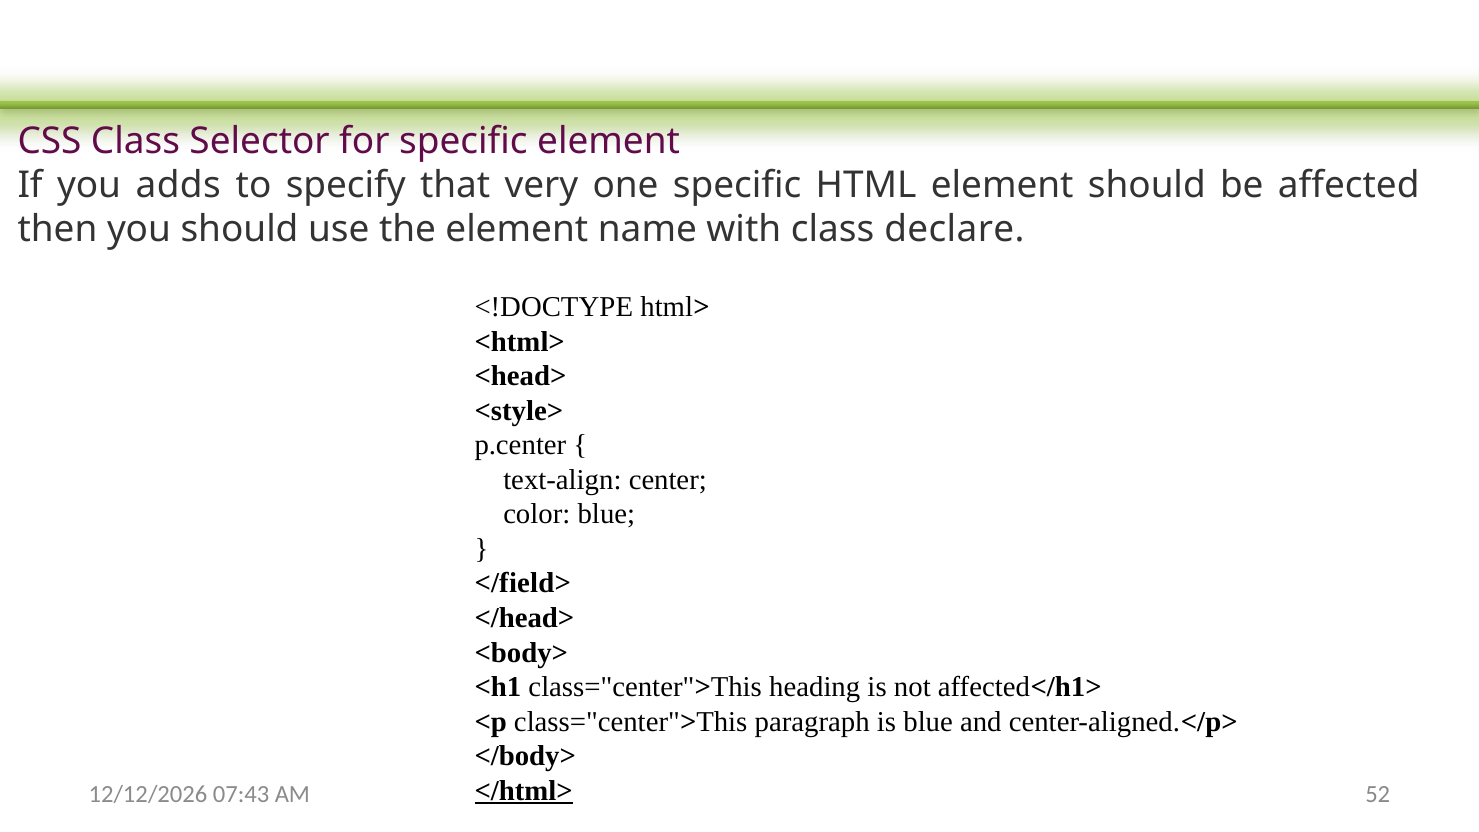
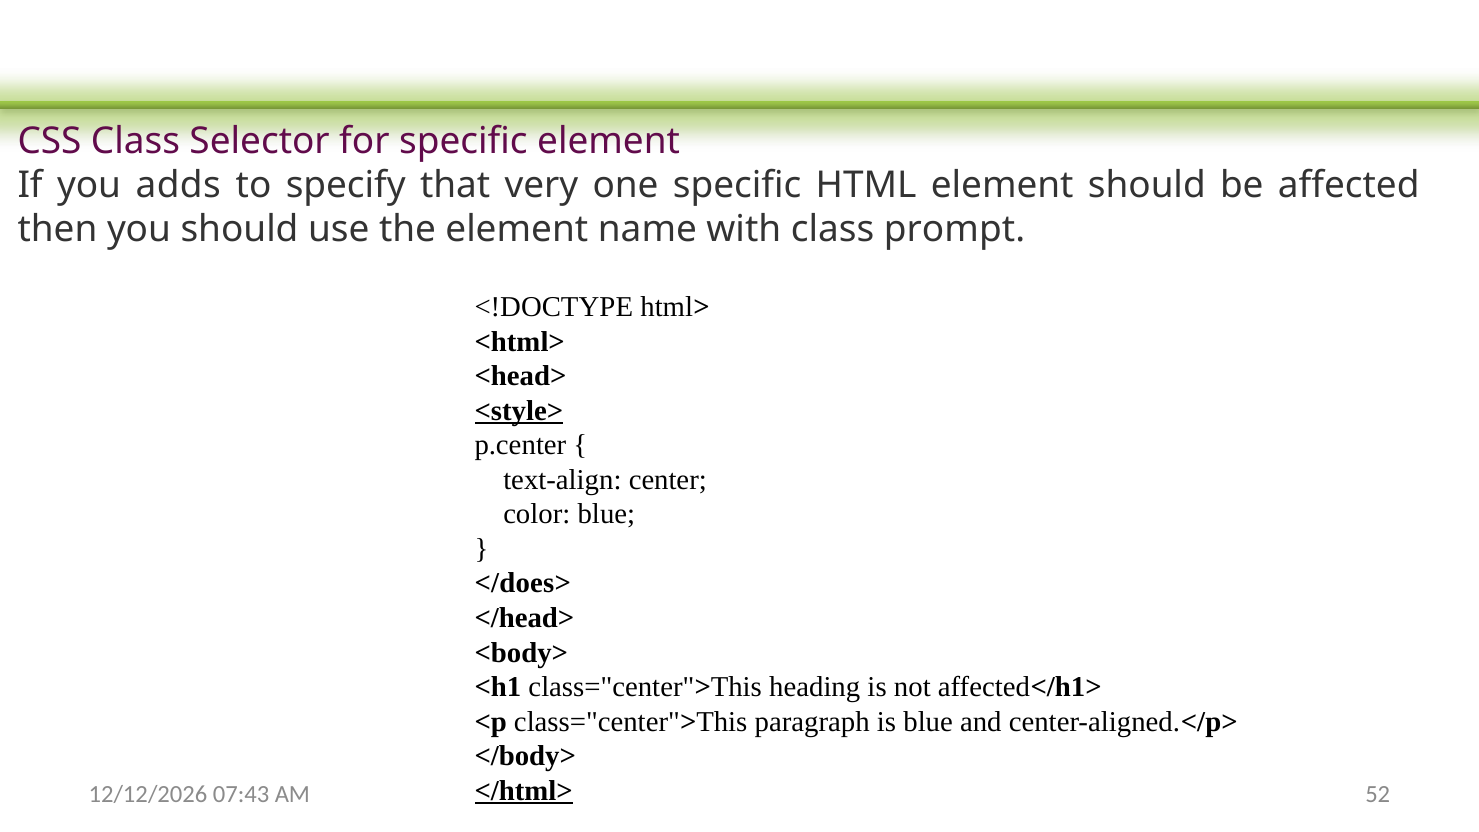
declare: declare -> prompt (955, 230)
<style> underline: none -> present (519, 411)
</field>: </field> -> </does> (523, 583)
